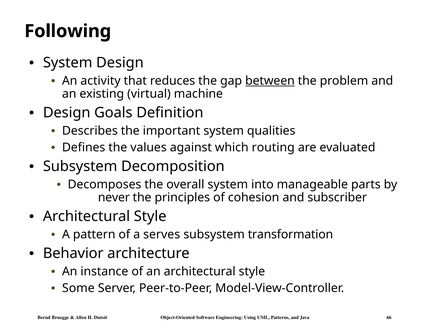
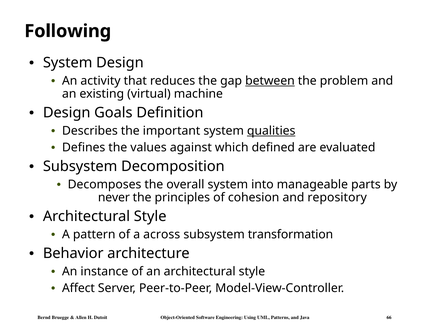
qualities underline: none -> present (271, 131)
routing: routing -> defined (273, 147)
subscriber: subscriber -> repository (337, 197)
serves: serves -> across (162, 234)
Some: Some -> Affect (78, 288)
